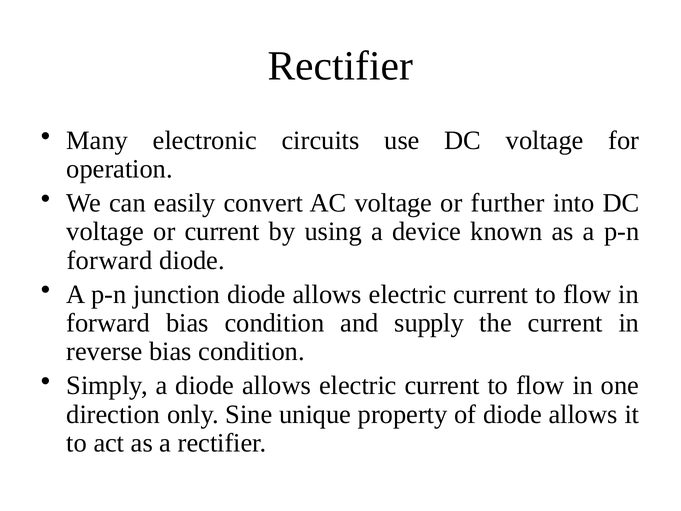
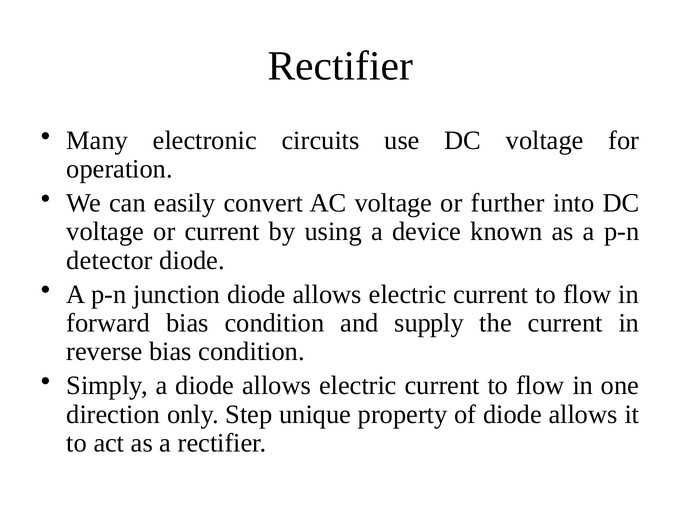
forward: forward -> detector (110, 260)
Sine: Sine -> Step (249, 414)
